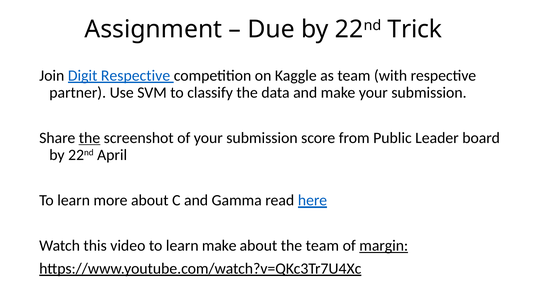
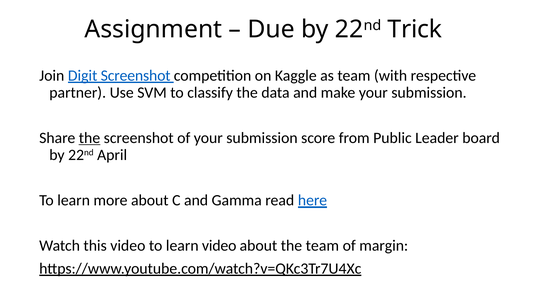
Digit Respective: Respective -> Screenshot (136, 76)
learn make: make -> video (219, 246)
margin underline: present -> none (384, 246)
